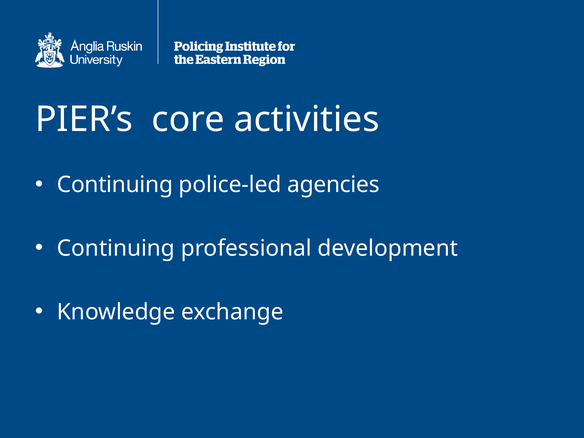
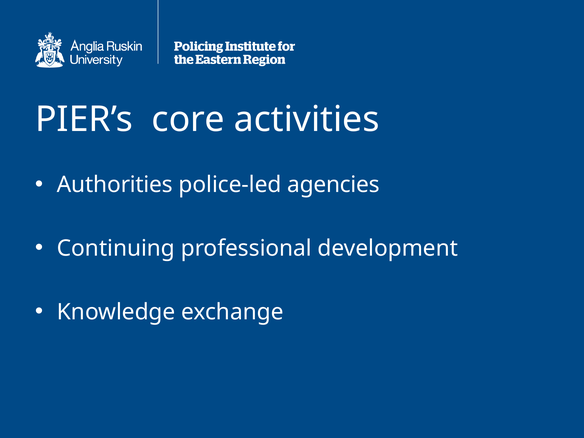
Continuing: Continuing -> Authorities (115, 185)
